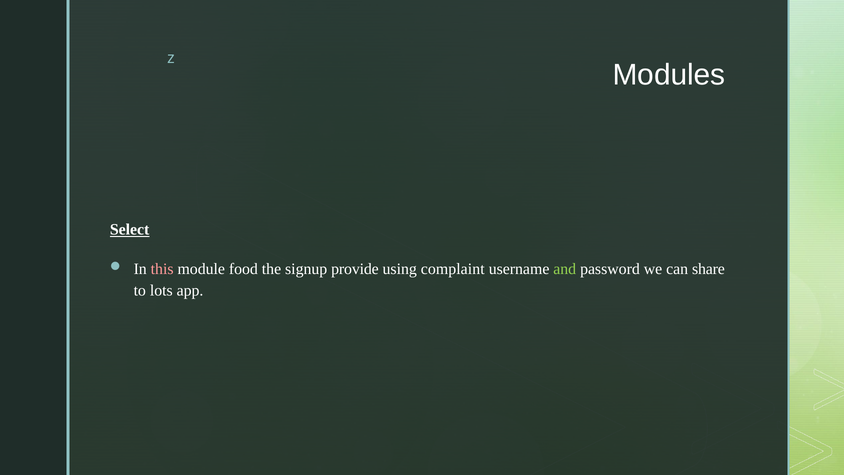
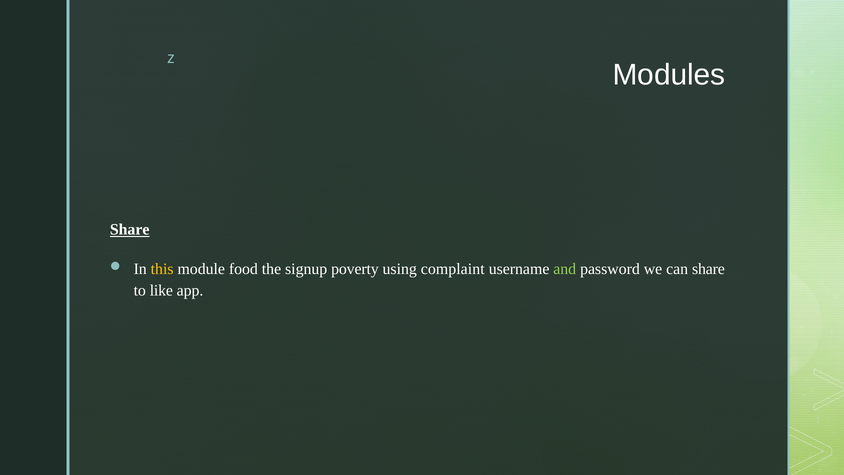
Select: Select -> Share (130, 229)
this colour: pink -> yellow (162, 269)
provide: provide -> poverty (355, 269)
lots: lots -> like (161, 291)
